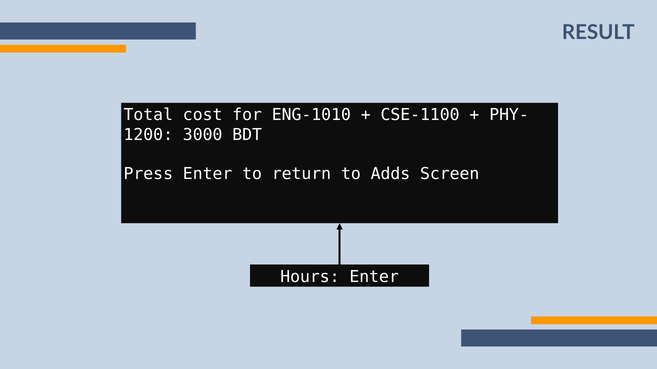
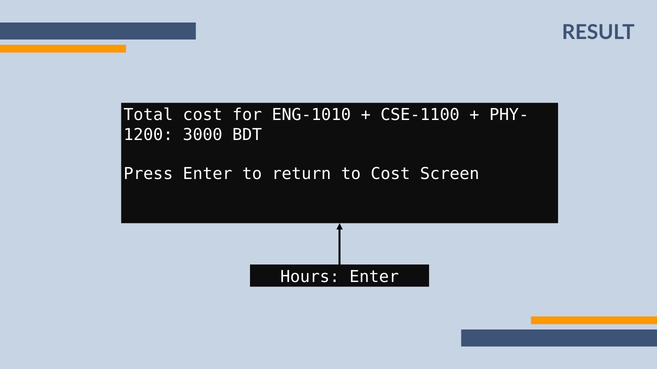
to Adds: Adds -> Cost (390, 174)
